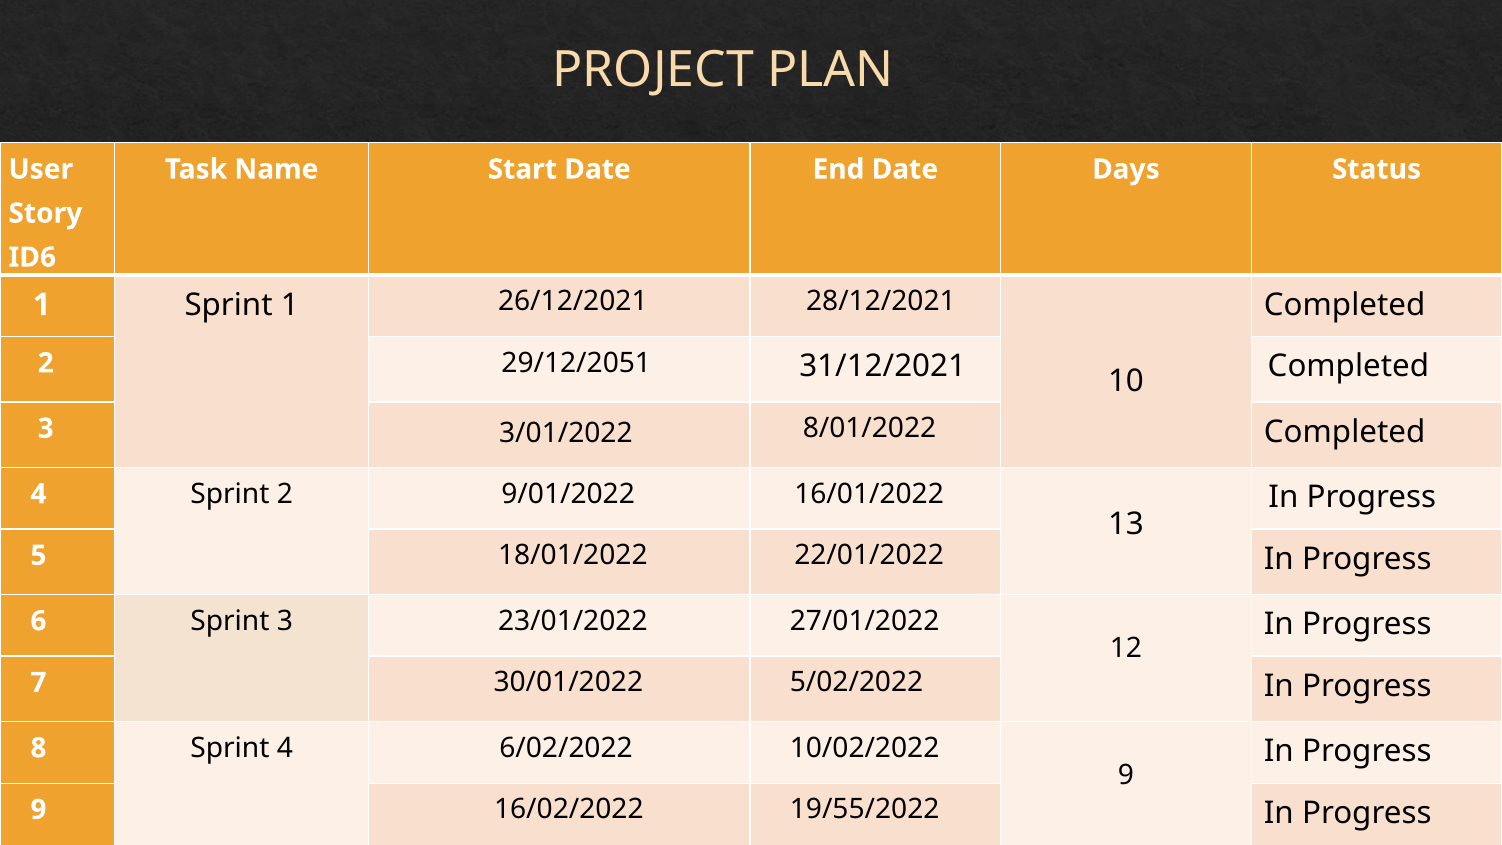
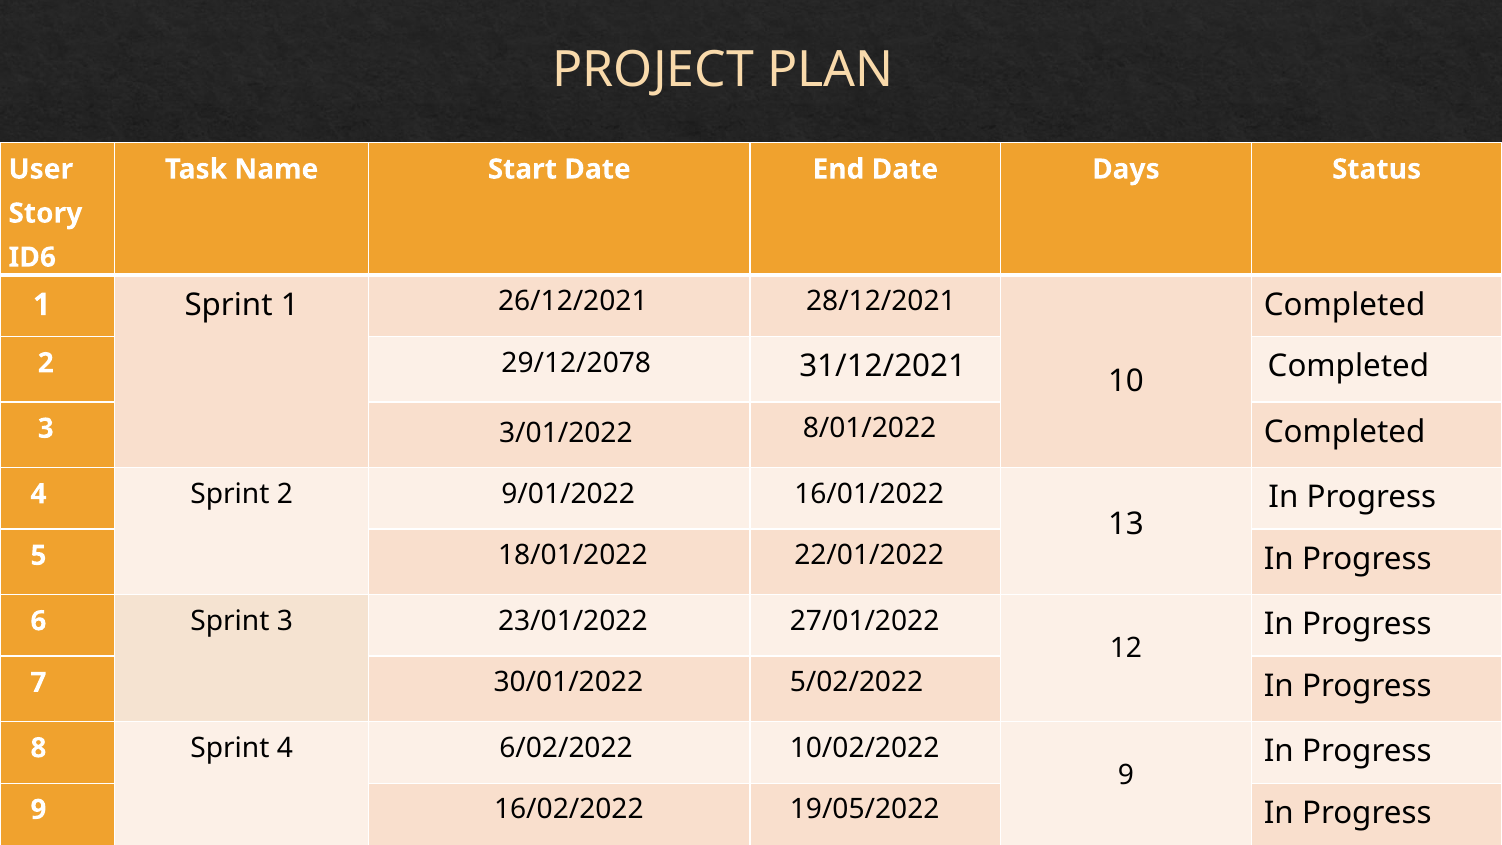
29/12/2051: 29/12/2051 -> 29/12/2078 (576, 363)
19/55/2022: 19/55/2022 -> 19/05/2022 (865, 809)
